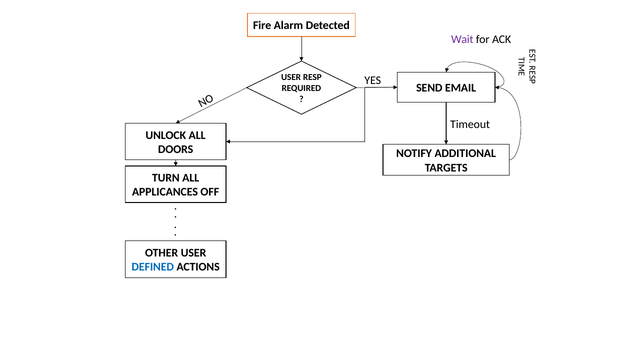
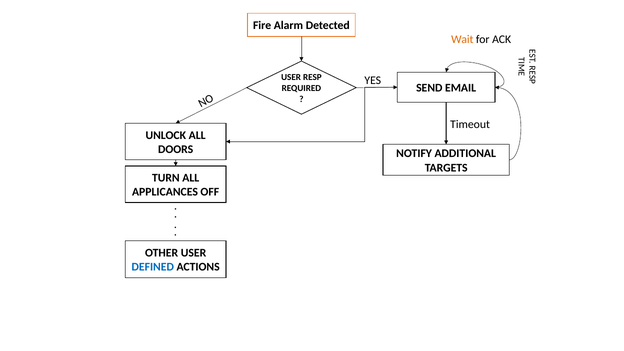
Wait colour: purple -> orange (462, 39)
